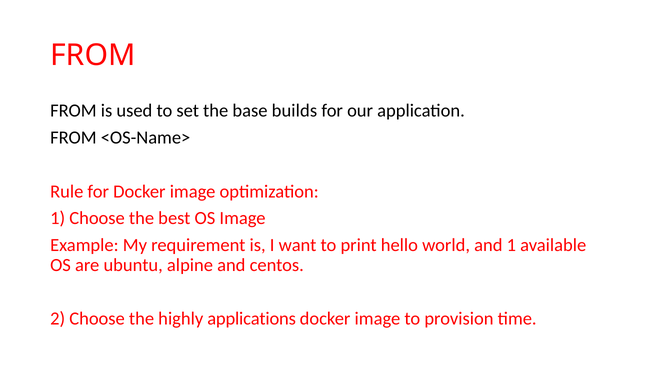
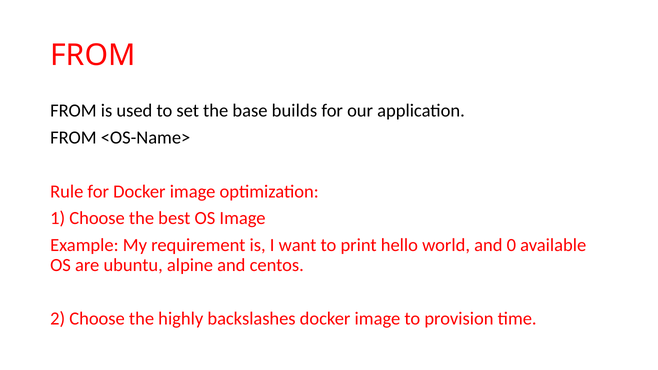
and 1: 1 -> 0 (511, 245)
applications: applications -> backslashes (252, 319)
